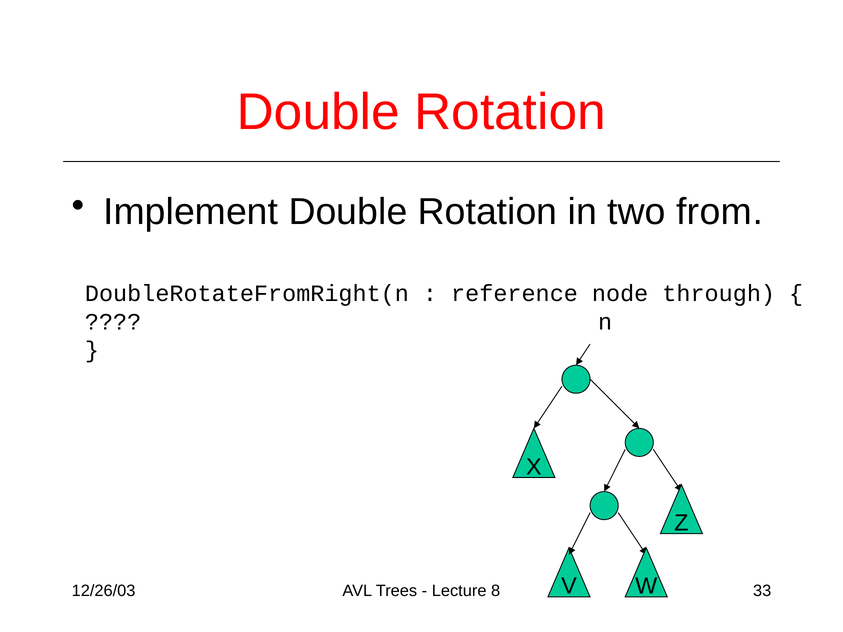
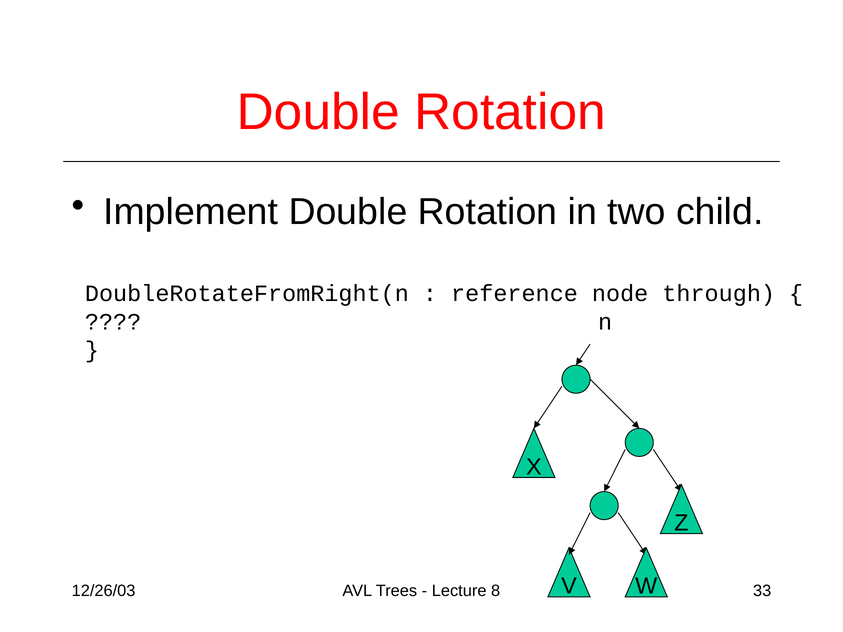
from: from -> child (720, 212)
